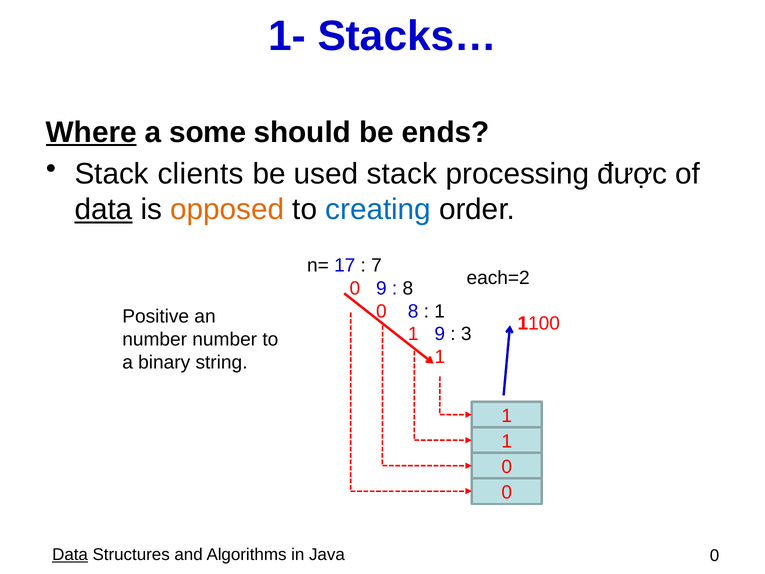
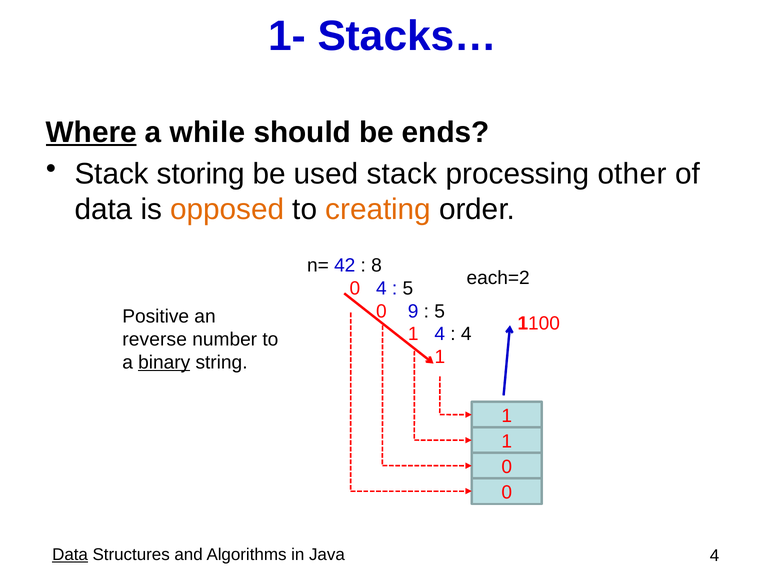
some: some -> while (207, 132)
clients: clients -> storing (201, 174)
được: được -> other (632, 174)
data underline: present -> none (103, 210)
creating colour: blue -> orange (378, 210)
17: 17 -> 42 (345, 265)
7: 7 -> 8 (377, 265)
0 9: 9 -> 4 (381, 288)
8: 8 -> 5 (408, 288)
0 8: 8 -> 9 (413, 311)
1: 1 -> 5 (440, 311)
1 9: 9 -> 4 (440, 334)
3: 3 -> 4 (466, 334)
number: number -> reverse (155, 339)
binary underline: none -> present (164, 362)
0: 0 -> 4 (715, 555)
